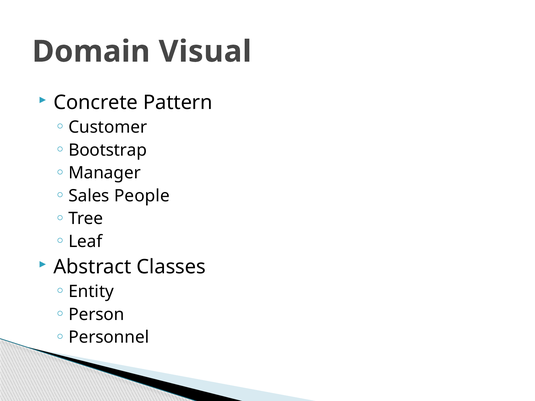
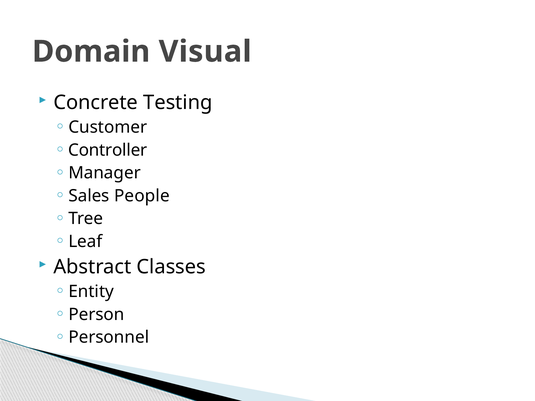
Pattern: Pattern -> Testing (178, 103)
Bootstrap: Bootstrap -> Controller (108, 150)
